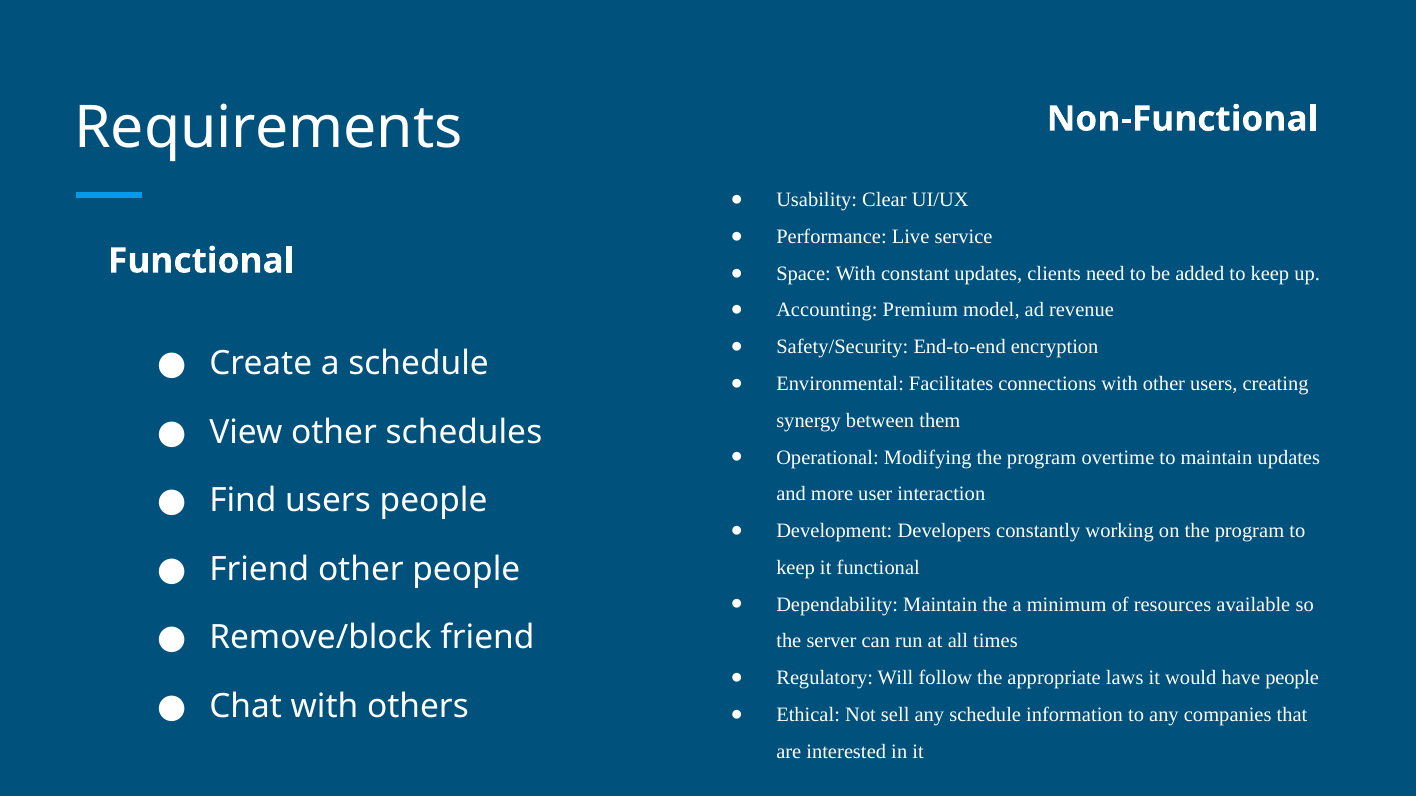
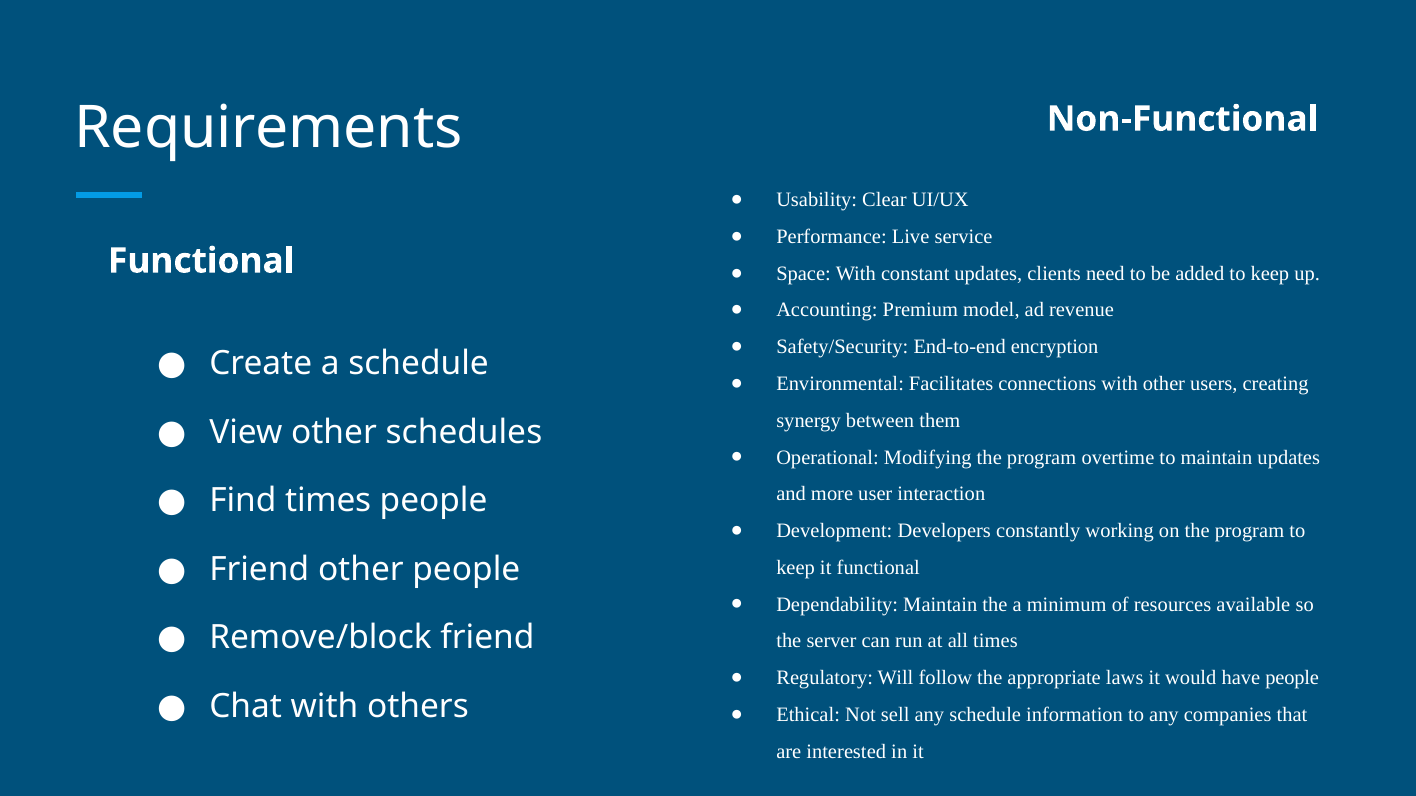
Find users: users -> times (328, 501)
